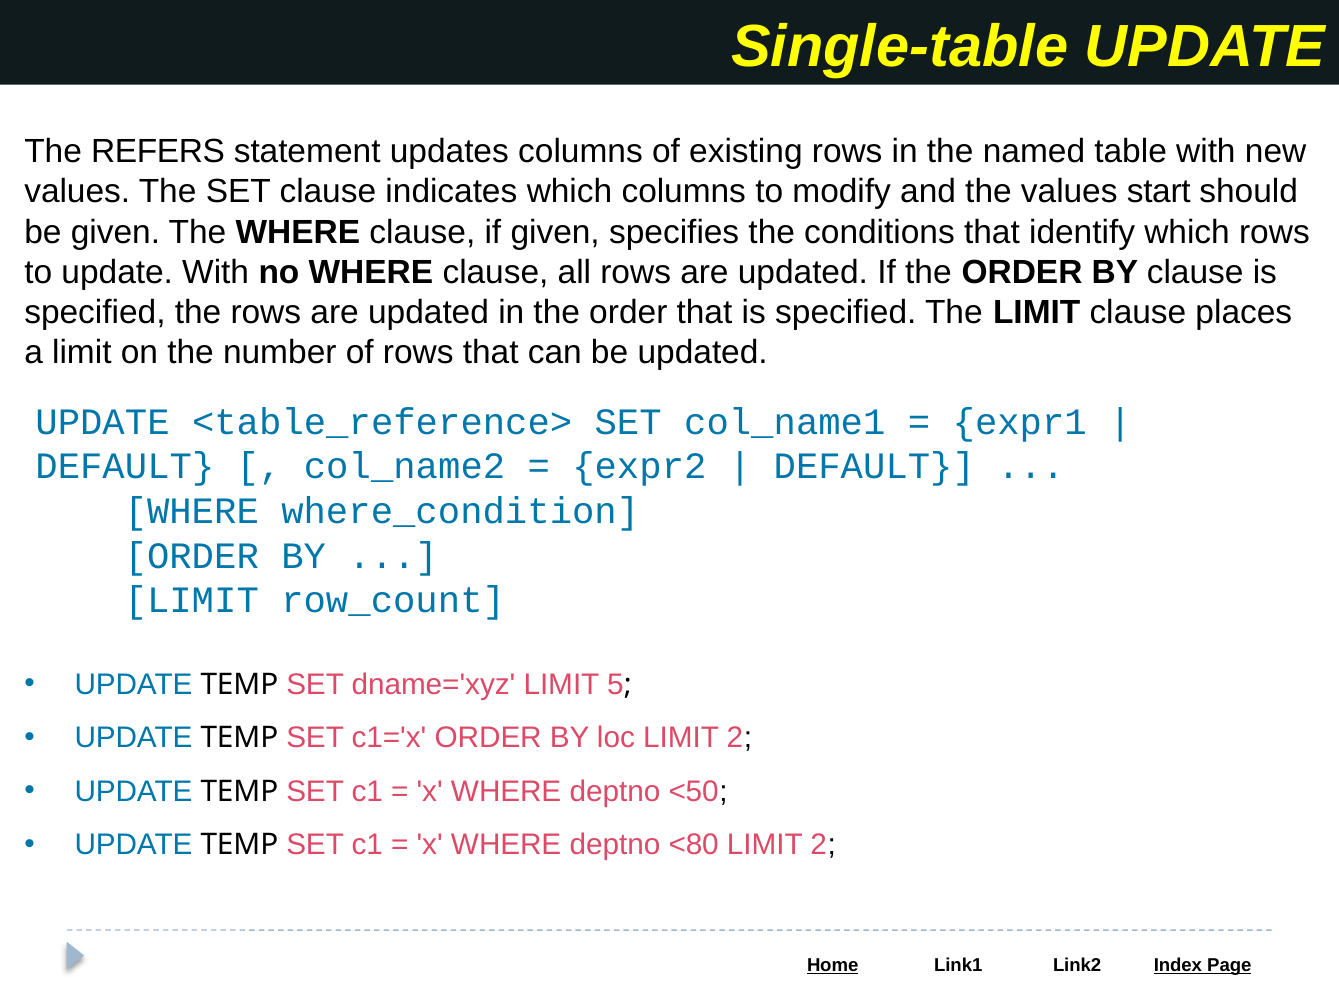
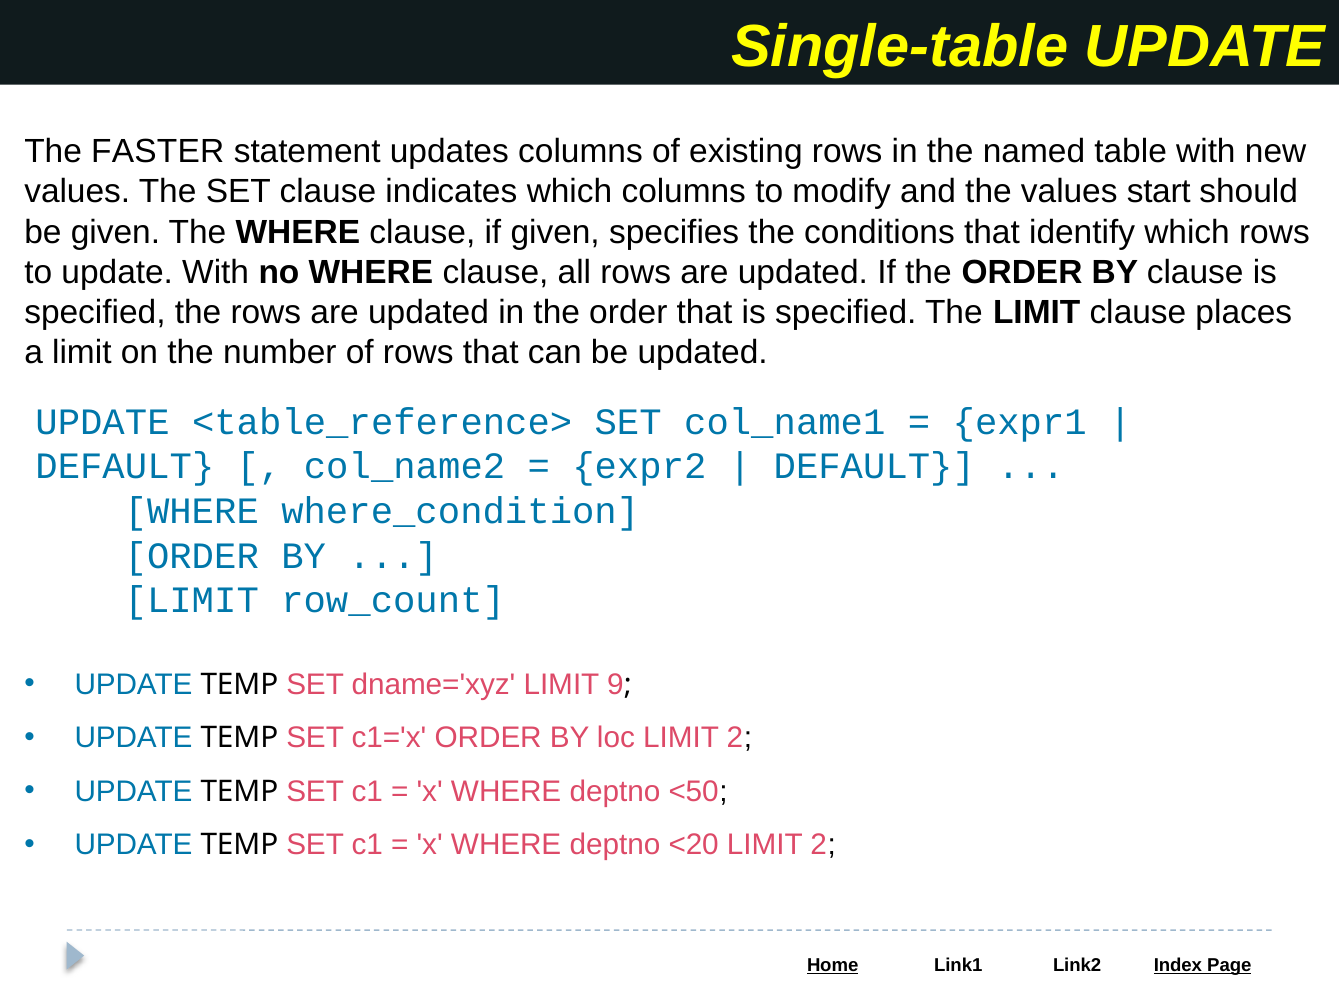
REFERS: REFERS -> FASTER (158, 152)
5: 5 -> 9 (615, 685)
<80: <80 -> <20 (694, 845)
